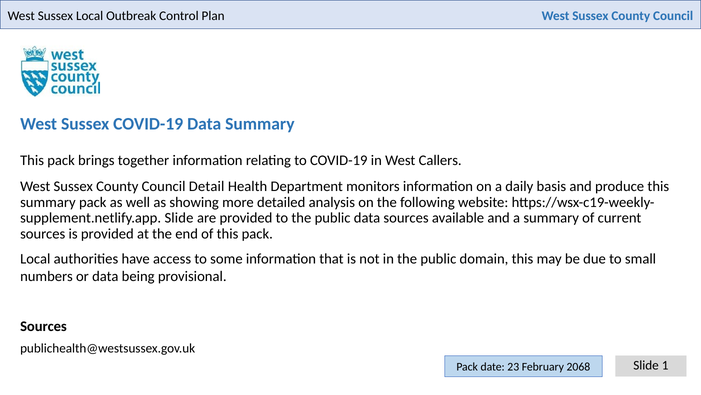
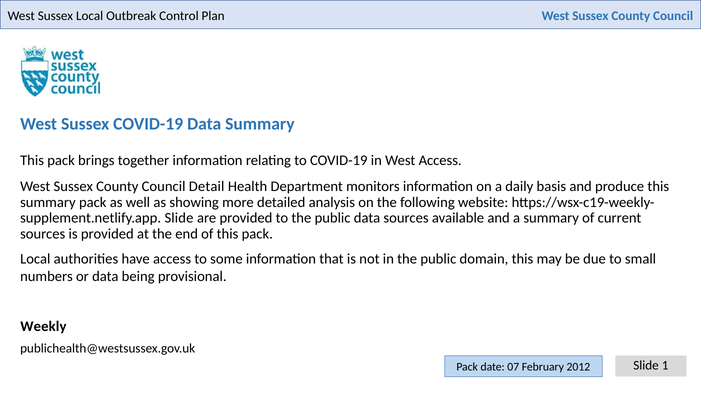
West Callers: Callers -> Access (440, 160)
Sources: Sources -> Weekly (43, 326)
23: 23 -> 07 (513, 366)
2068: 2068 -> 2012 (578, 366)
